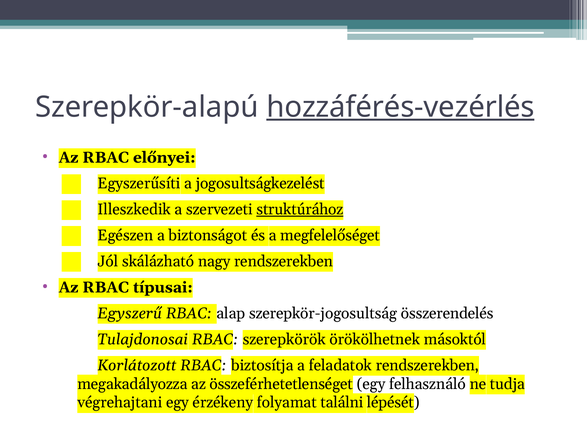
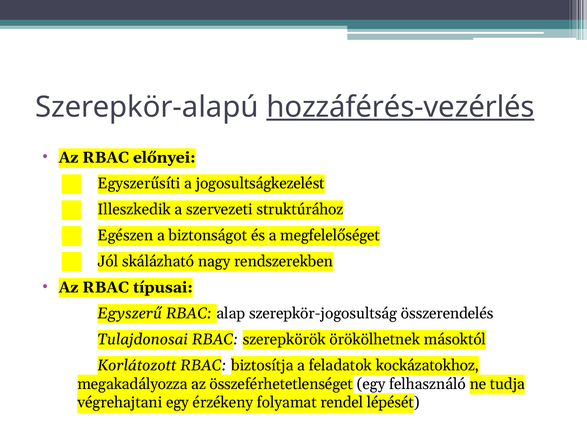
struktúrához underline: present -> none (300, 209)
feladatok rendszerekben: rendszerekben -> kockázatokhoz (427, 365)
találni: találni -> rendel (342, 402)
